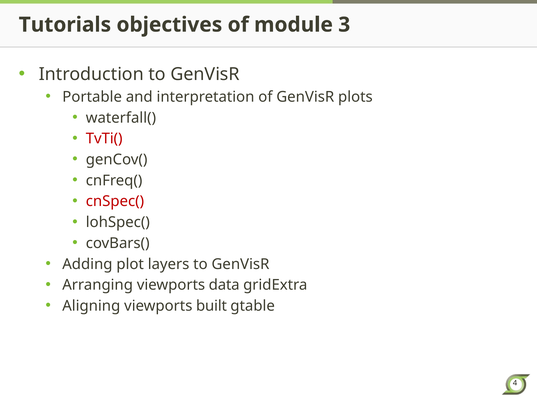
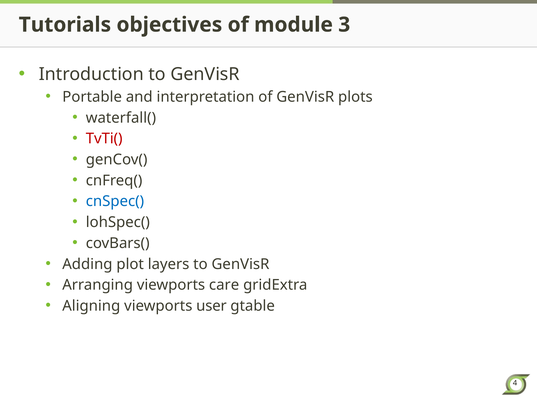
cnSpec( colour: red -> blue (115, 201)
data: data -> care (224, 285)
built: built -> user (211, 306)
